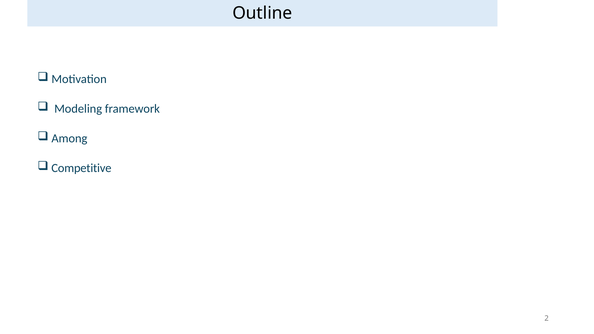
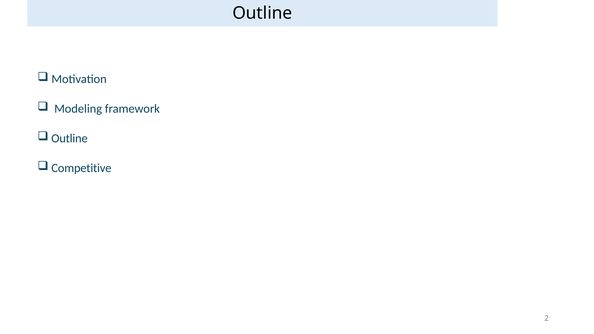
Among: Among -> Outline (69, 139)
